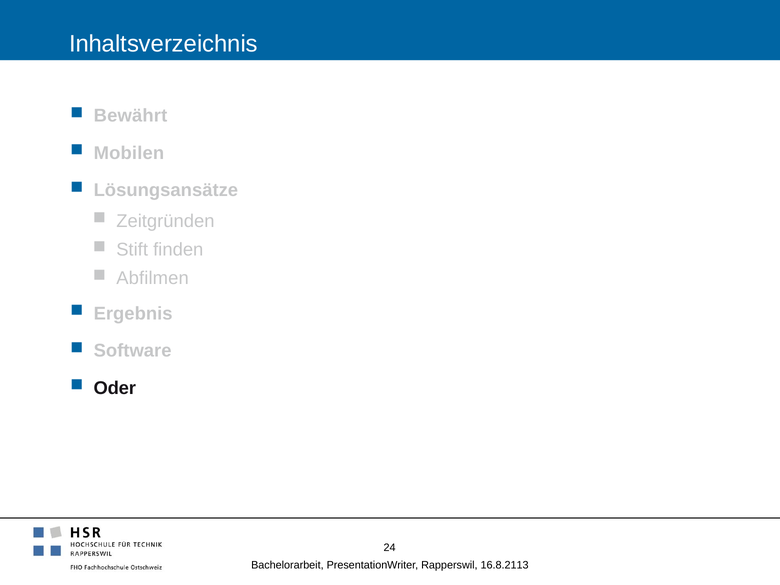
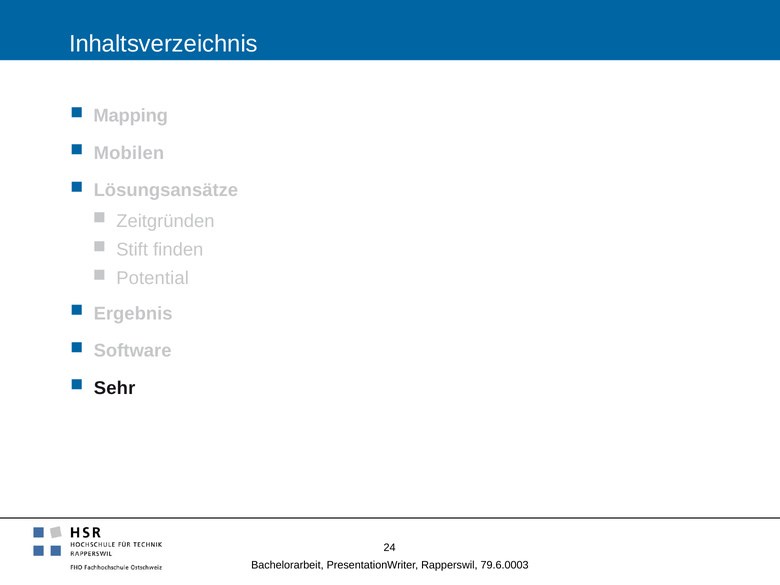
Bewährt: Bewährt -> Mapping (131, 116)
Abfilmen: Abfilmen -> Potential (153, 278)
Oder: Oder -> Sehr (115, 388)
16.8.2113: 16.8.2113 -> 79.6.0003 (505, 565)
